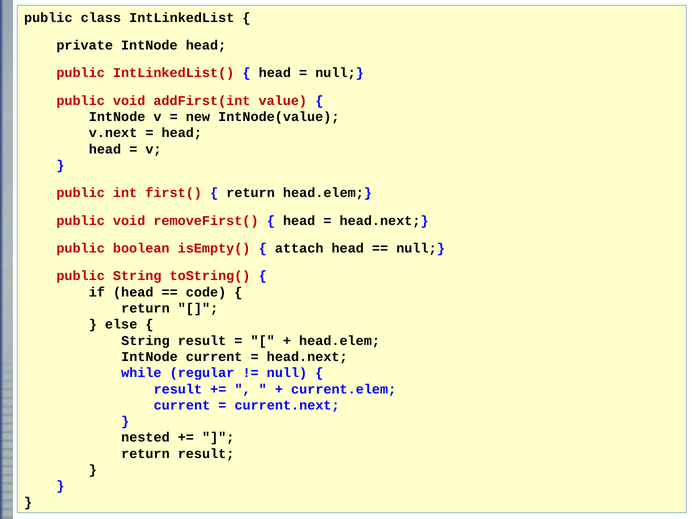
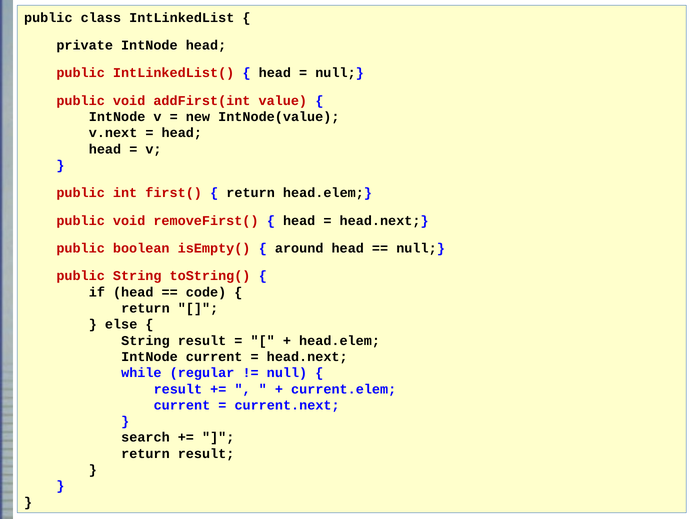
attach: attach -> around (299, 248)
nested: nested -> search (145, 438)
